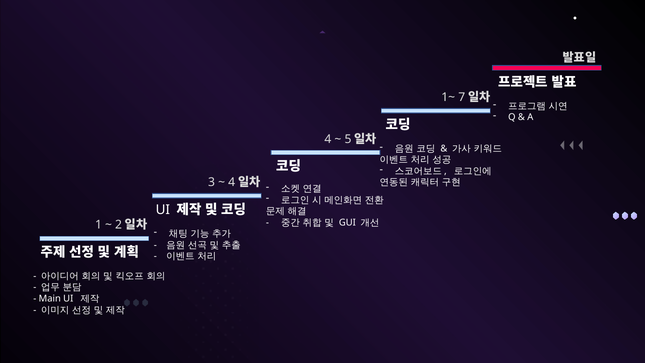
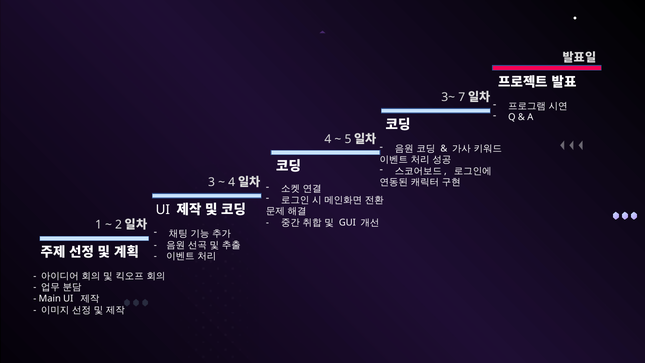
1~: 1~ -> 3~ (448, 97)
